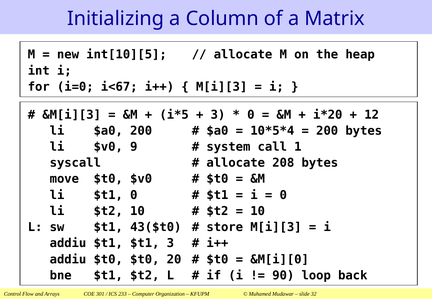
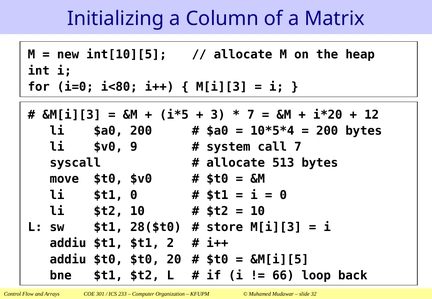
i<67: i<67 -> i<80 (119, 87)
0: 0 -> 7 (251, 115)
call 1: 1 -> 7 (298, 147)
208: 208 -> 513 (283, 163)
43($t0: 43($t0 -> 28($t0 (156, 227)
$t1 3: 3 -> 2 (170, 243)
&M[i][0: &M[i][0 -> &M[i][5 (280, 259)
90: 90 -> 66 (283, 275)
